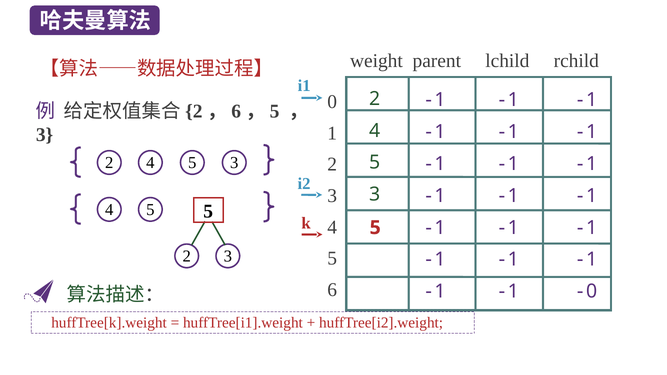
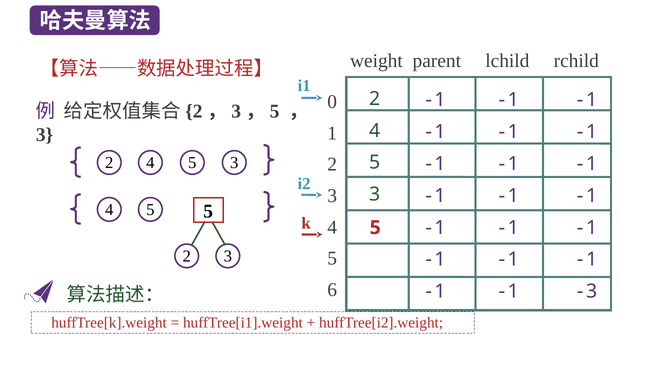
6: 6 -> 3 (236, 111)
0: 0 -> 3 (592, 292)
